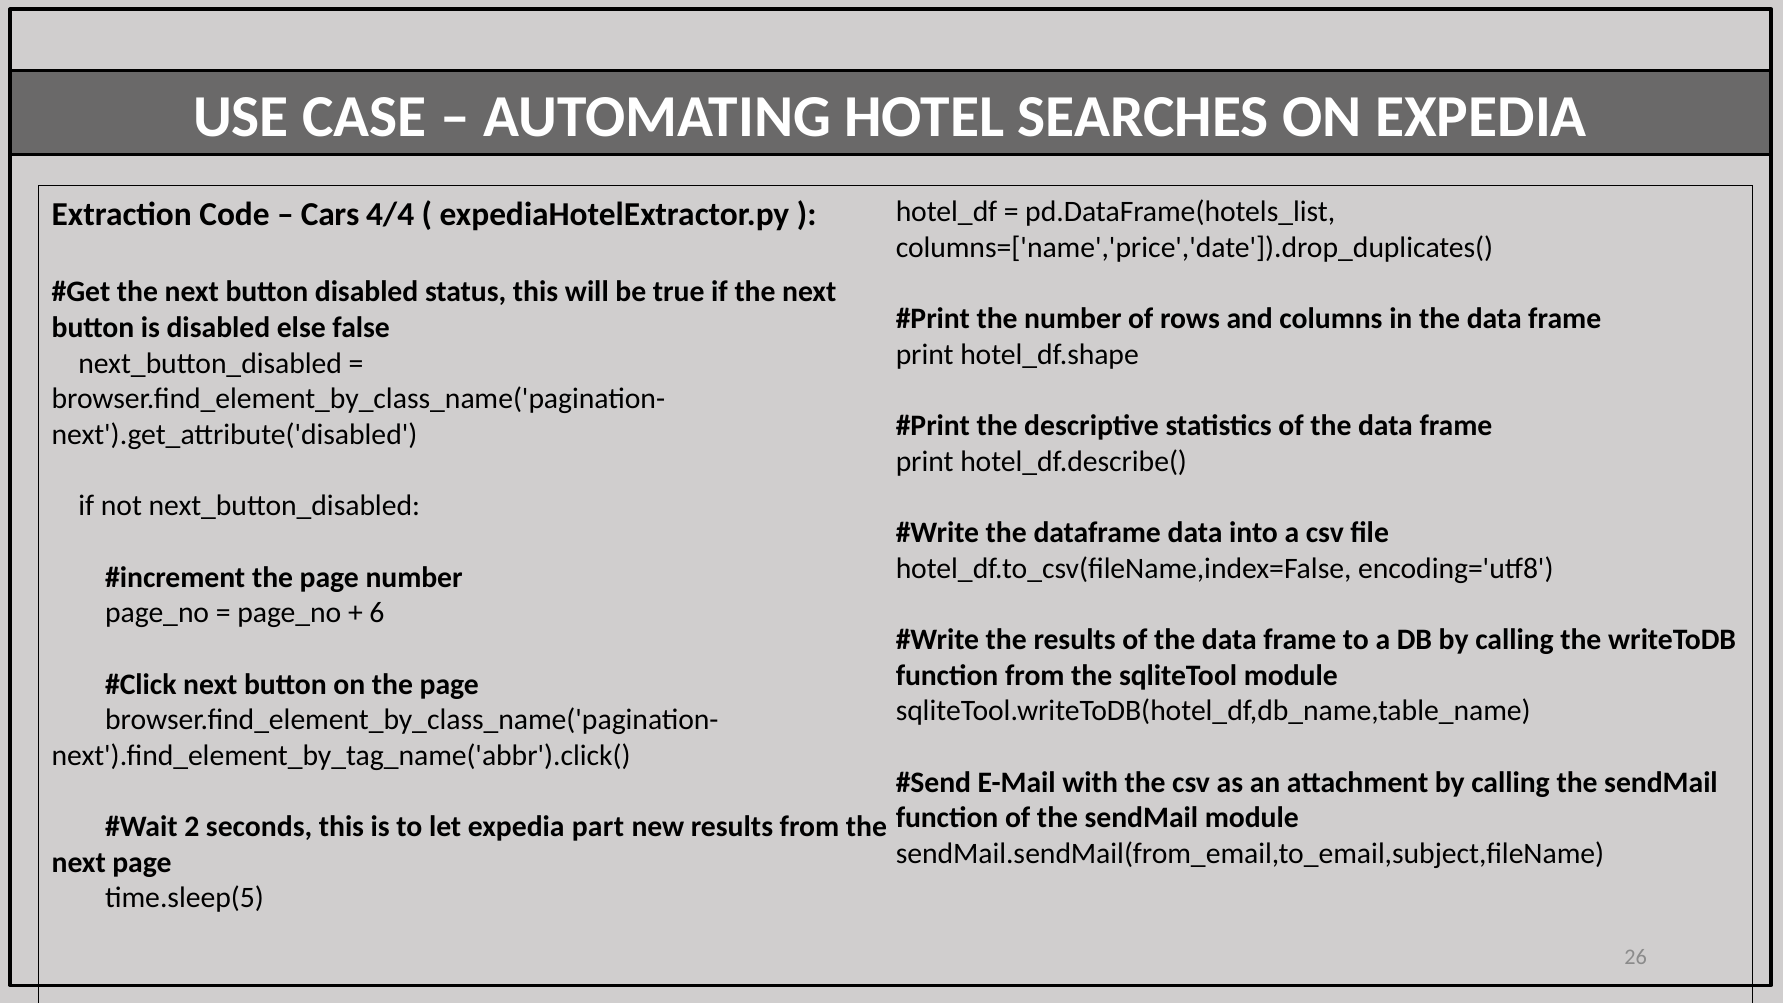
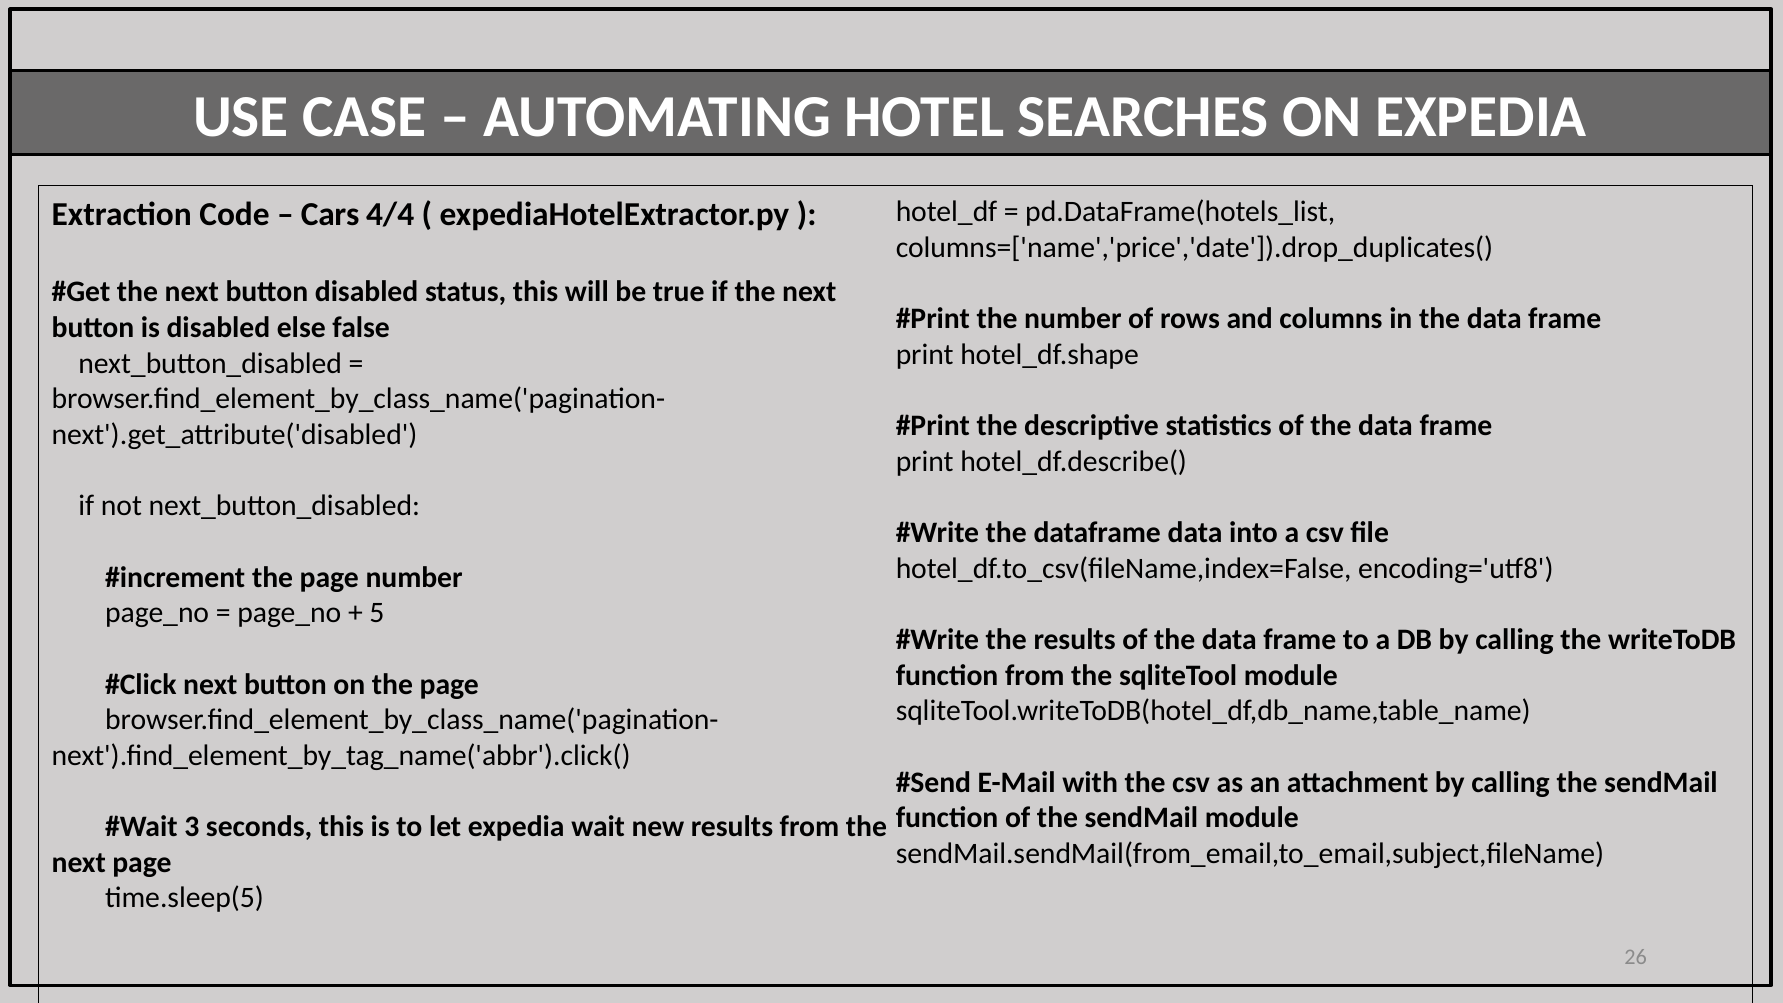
6: 6 -> 5 (377, 613)
2: 2 -> 3 (192, 827)
part: part -> wait (598, 827)
